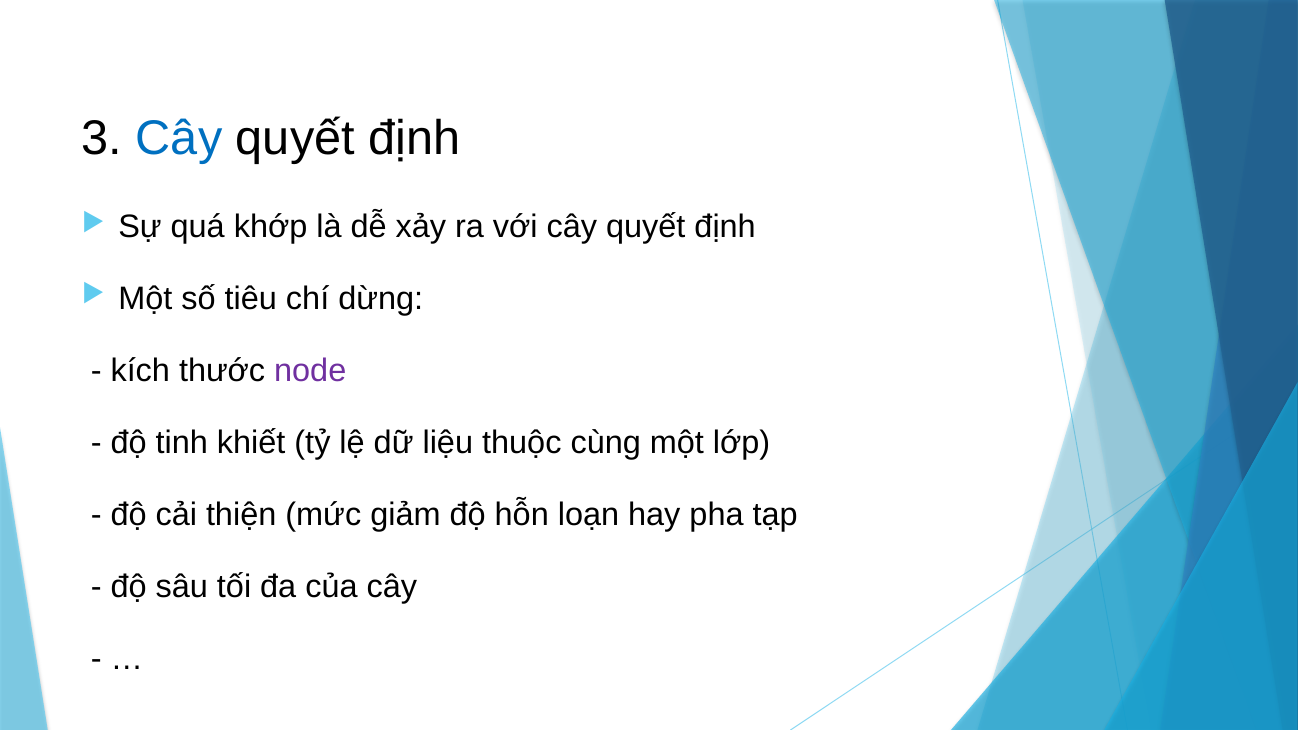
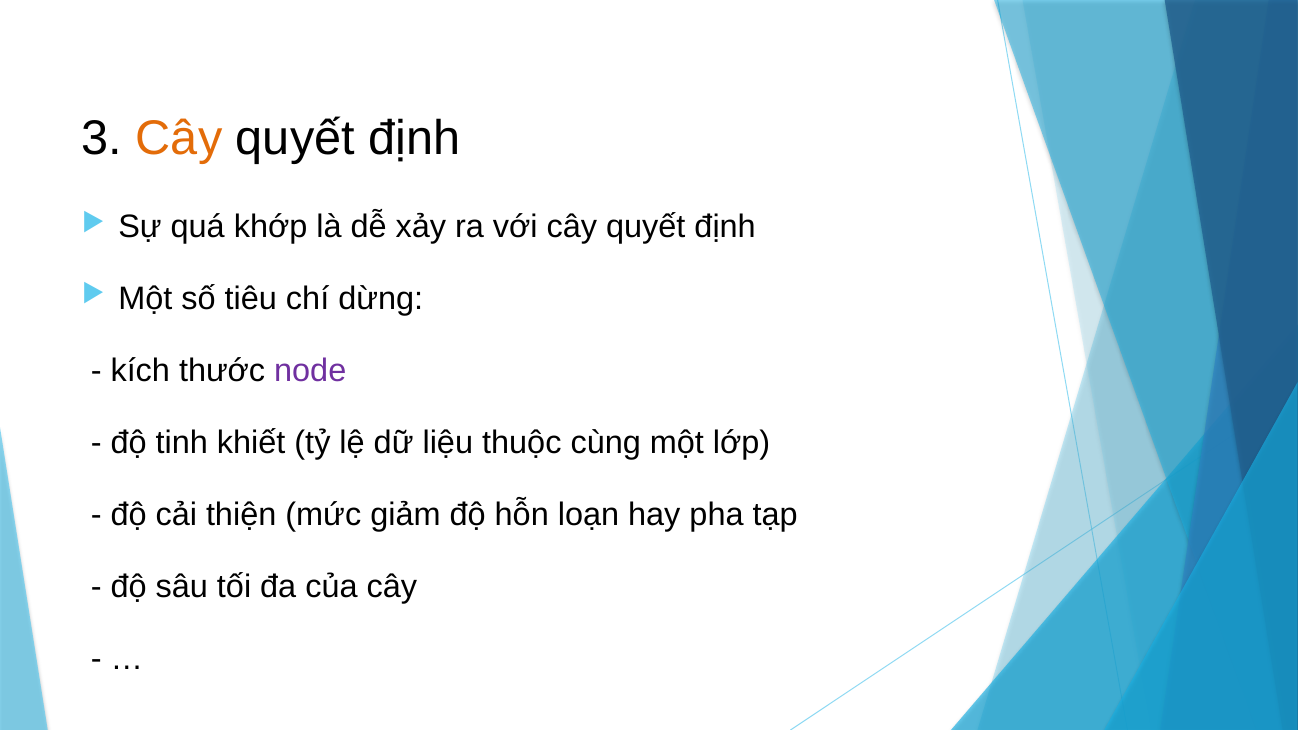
Cây colour: blue -> orange (179, 139)
